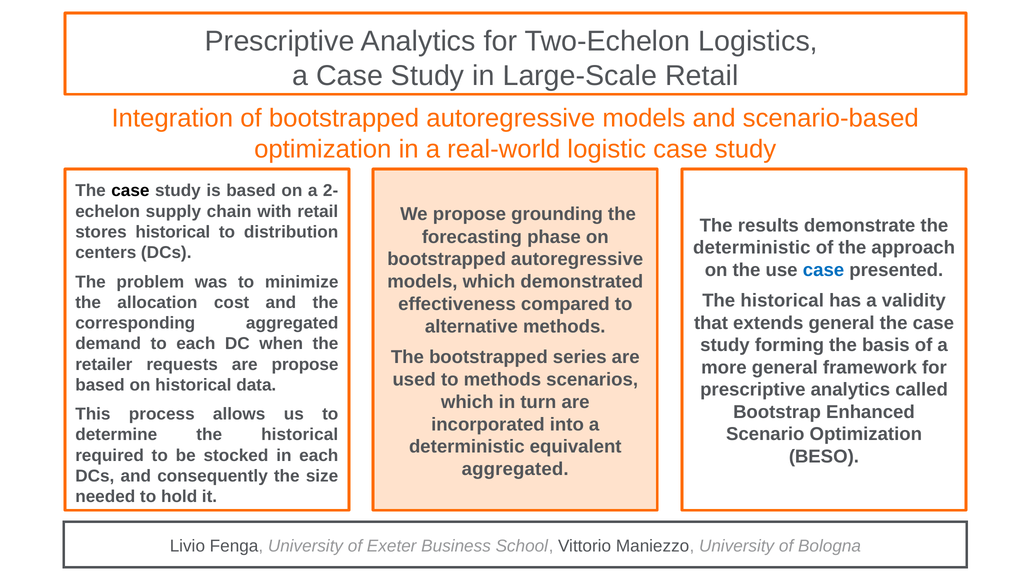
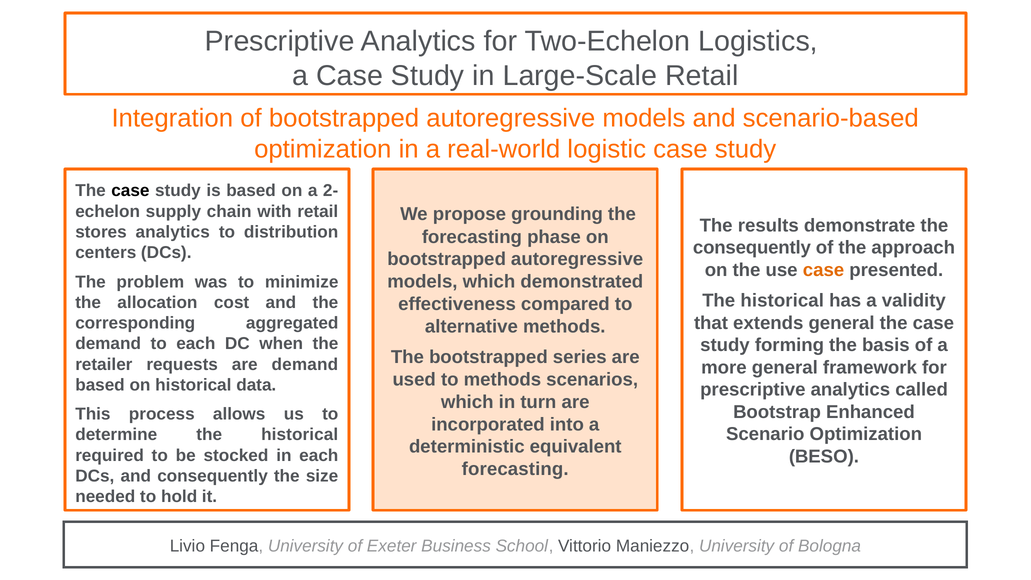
stores historical: historical -> analytics (173, 232)
deterministic: deterministic -> consequently (752, 248)
case colour: blue -> orange (824, 270)
are propose: propose -> demand (305, 364)
aggregated: aggregated -> forecasting (515, 469)
